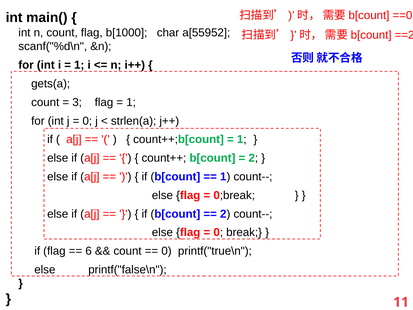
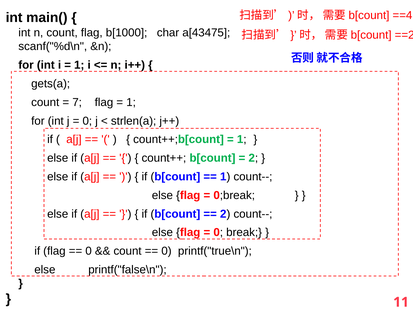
==0: ==0 -> ==4 (402, 15)
a[55952: a[55952 -> a[43475 (206, 33)
3: 3 -> 7 (77, 102)
6: 6 -> 0 (89, 251)
